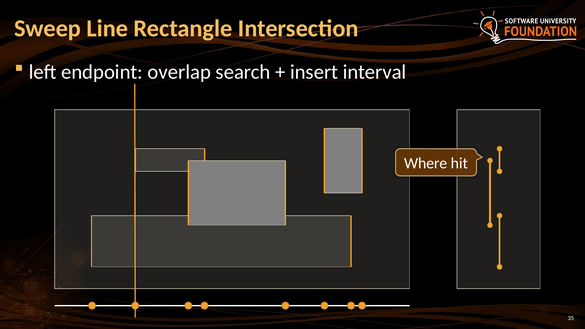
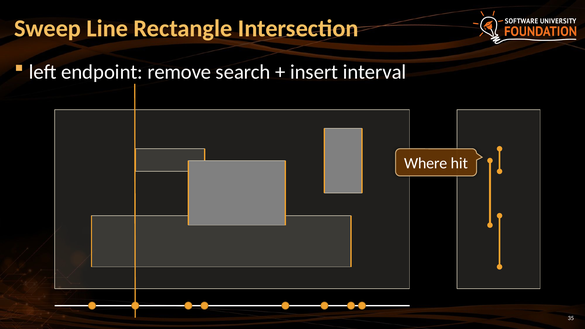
overlap: overlap -> remove (179, 72)
